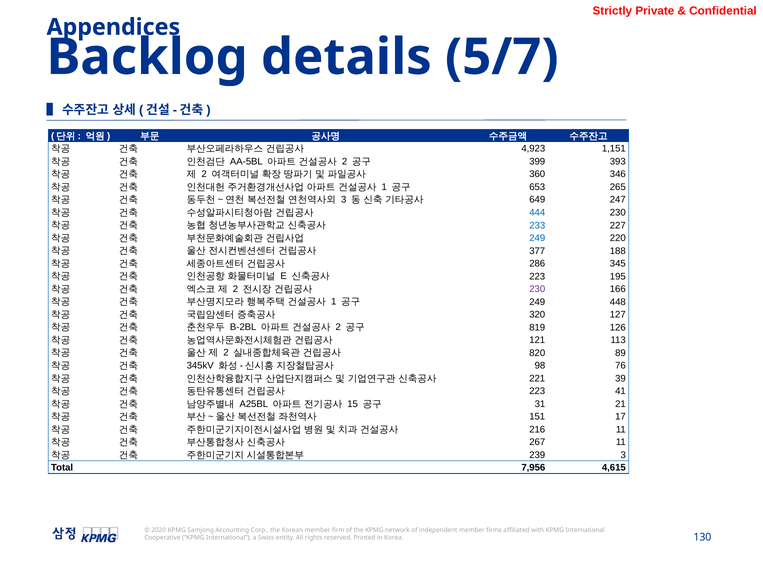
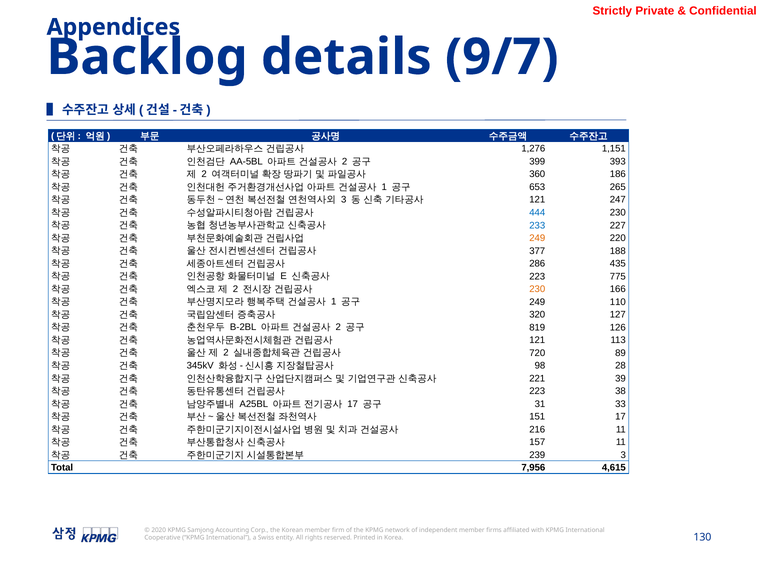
5/7: 5/7 -> 9/7 (502, 57)
4,923: 4,923 -> 1,276 (533, 149)
346: 346 -> 186 (618, 174)
649: 649 -> 121 (537, 200)
249 colour: blue -> orange (537, 238)
345: 345 -> 435 (618, 264)
195: 195 -> 775 (618, 277)
230 colour: purple -> orange (537, 289)
448: 448 -> 110 (618, 302)
820: 820 -> 720 (537, 353)
76: 76 -> 28 (620, 366)
41: 41 -> 38 (620, 391)
15: 15 -> 17 (353, 404)
21: 21 -> 33 (620, 404)
267: 267 -> 157 (537, 442)
